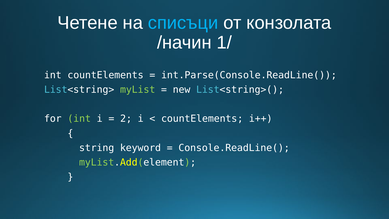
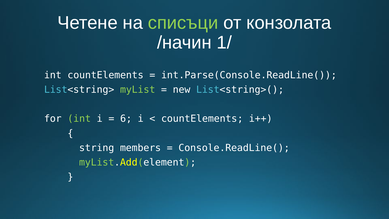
списъци colour: light blue -> light green (183, 23)
2: 2 -> 6 (126, 119)
keyword: keyword -> members (140, 148)
